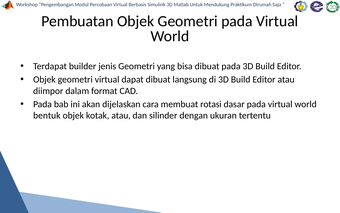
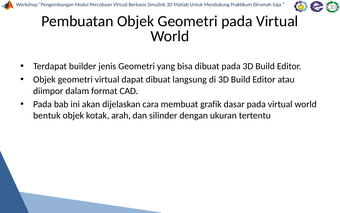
rotasi: rotasi -> grafik (211, 104)
kotak atau: atau -> arah (121, 115)
